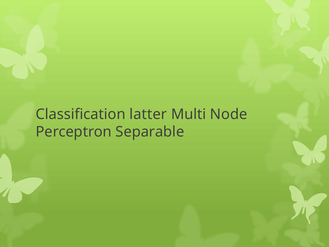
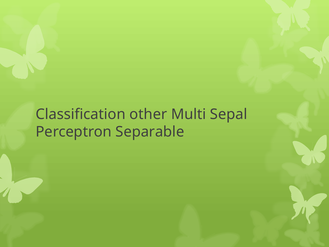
latter: latter -> other (148, 114)
Node: Node -> Sepal (229, 114)
